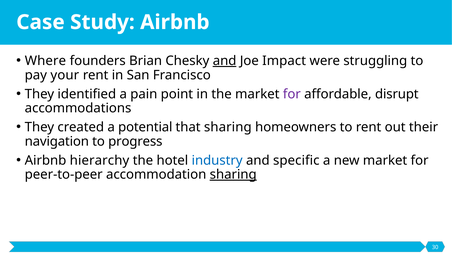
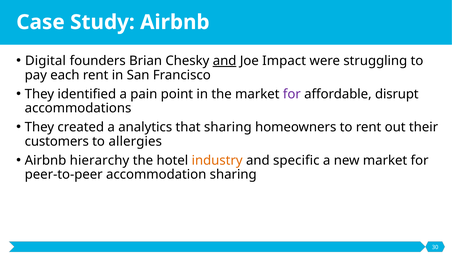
Where: Where -> Digital (45, 61)
your: your -> each (65, 75)
potential: potential -> analytics (145, 127)
navigation: navigation -> customers (57, 142)
progress: progress -> allergies (135, 142)
industry colour: blue -> orange (217, 160)
sharing underline: present -> none (233, 175)
